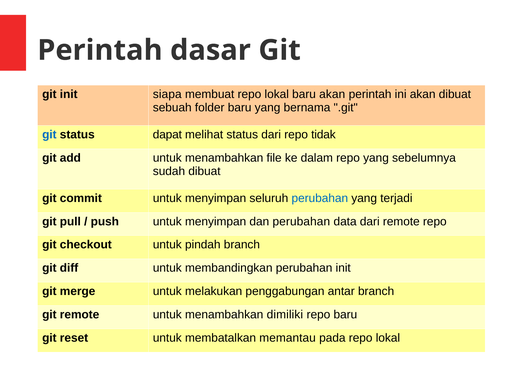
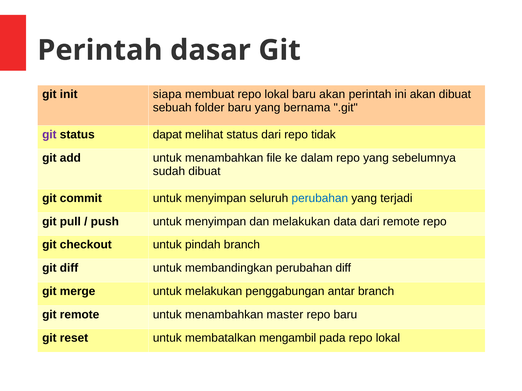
git colour: blue -> purple (49, 135)
dan perubahan: perubahan -> melakukan (301, 222)
perubahan init: init -> diff (343, 268)
dimiliki: dimiliki -> master (285, 315)
memantau: memantau -> mengambil (288, 338)
